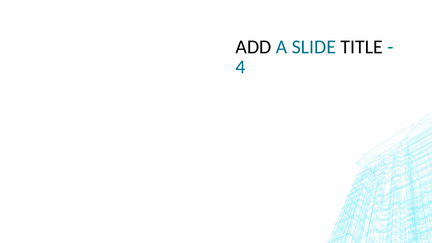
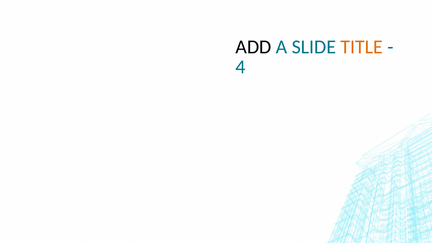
TITLE colour: black -> orange (362, 47)
